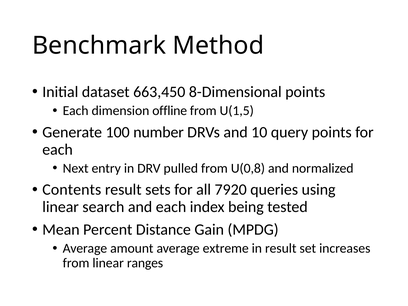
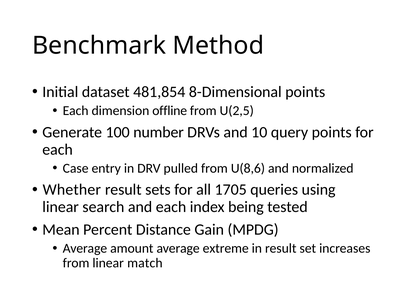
663,450: 663,450 -> 481,854 (159, 92)
U(1,5: U(1,5 -> U(2,5 (237, 111)
Next: Next -> Case (76, 168)
U(0,8: U(0,8 -> U(8,6 (248, 168)
Contents: Contents -> Whether (72, 190)
7920: 7920 -> 1705 (231, 190)
ranges: ranges -> match (145, 263)
